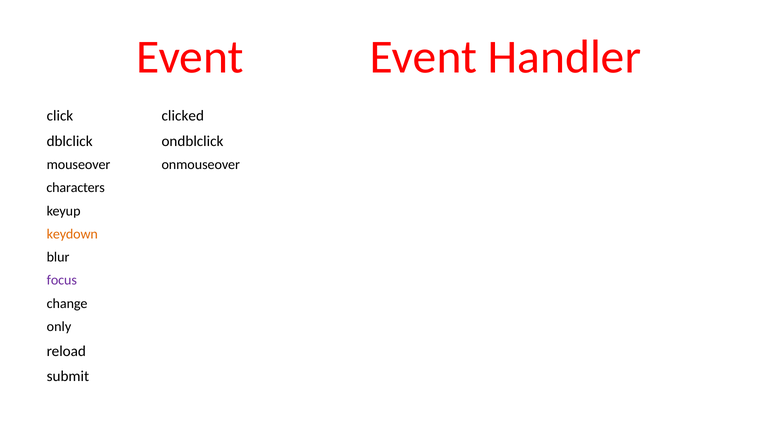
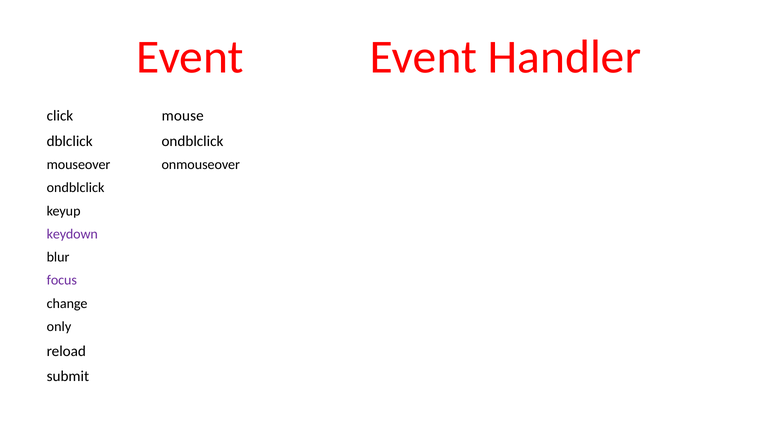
clicked: clicked -> mouse (183, 116)
characters: characters -> ondblclick (76, 188)
keydown colour: orange -> purple (72, 234)
